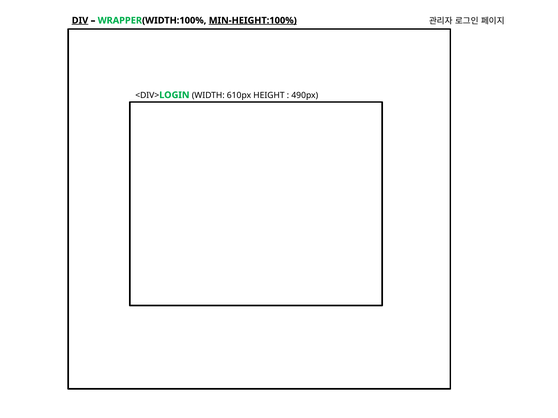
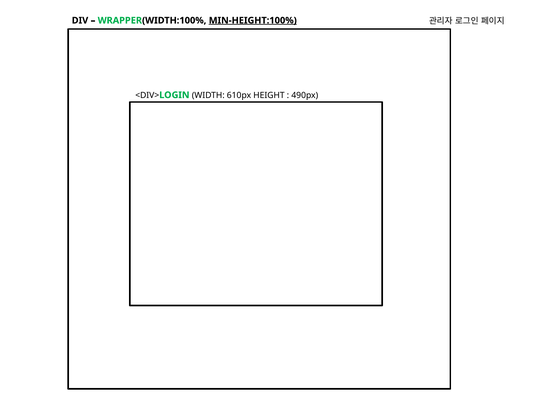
DIV underline: present -> none (80, 20)
